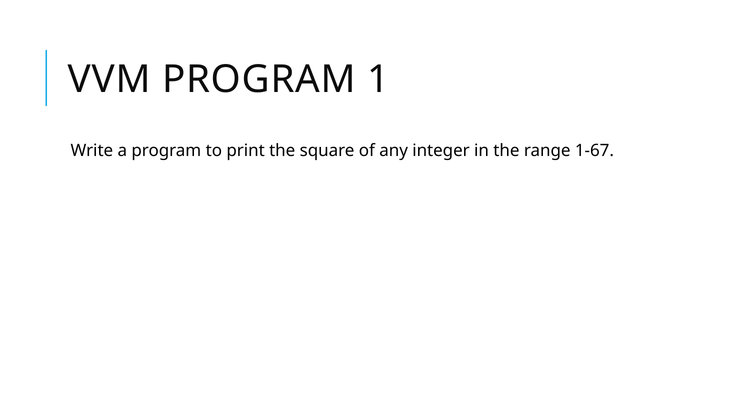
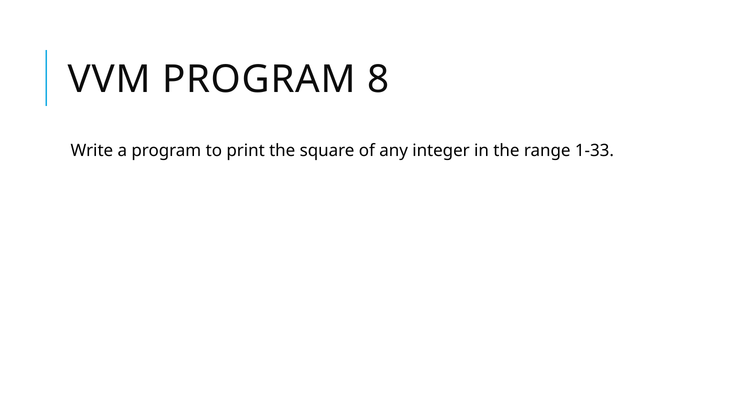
1: 1 -> 8 (378, 80)
1-67: 1-67 -> 1-33 (594, 151)
